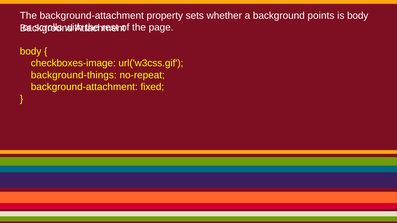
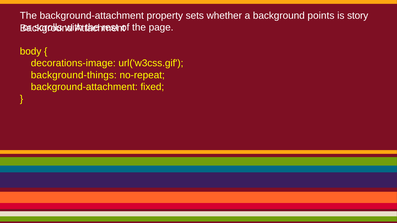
is body: body -> story (358, 16)
checkboxes-image: checkboxes-image -> decorations-image (73, 63)
